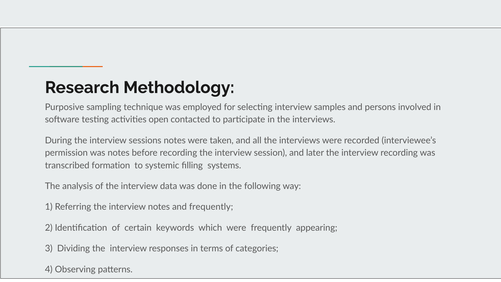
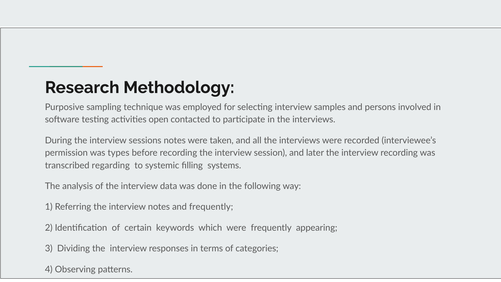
was notes: notes -> types (119, 153)
formation: formation -> regarding (111, 165)
